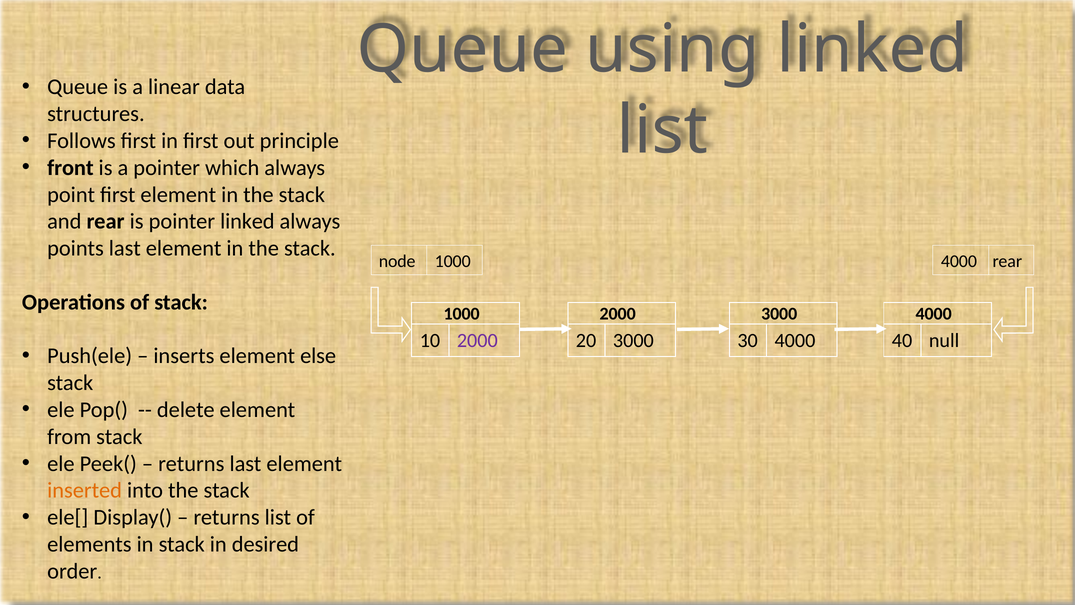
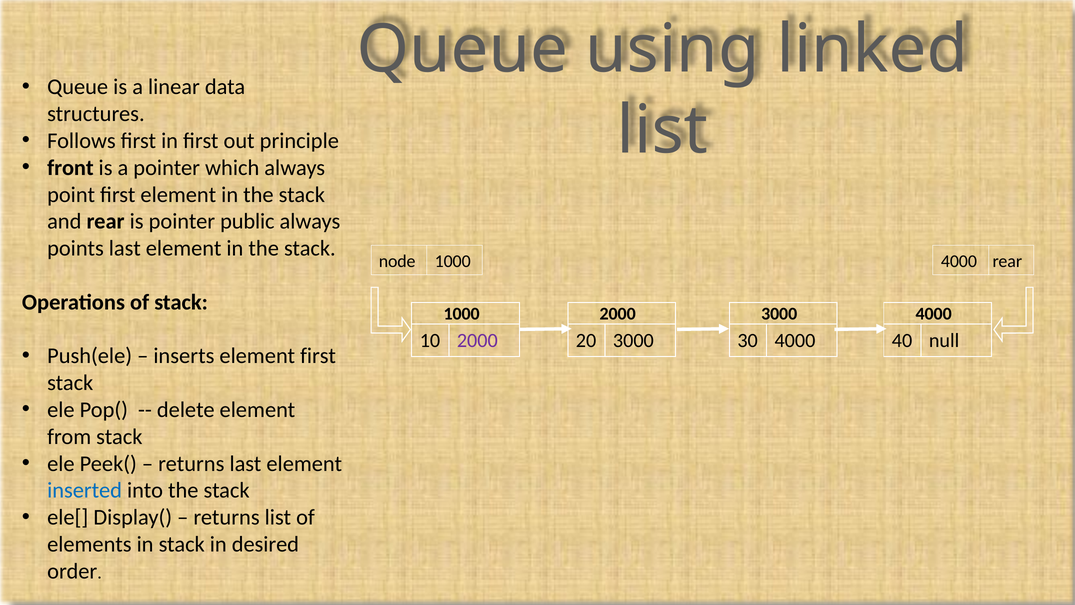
pointer linked: linked -> public (247, 221)
element else: else -> first (318, 356)
inserted colour: orange -> blue (85, 490)
